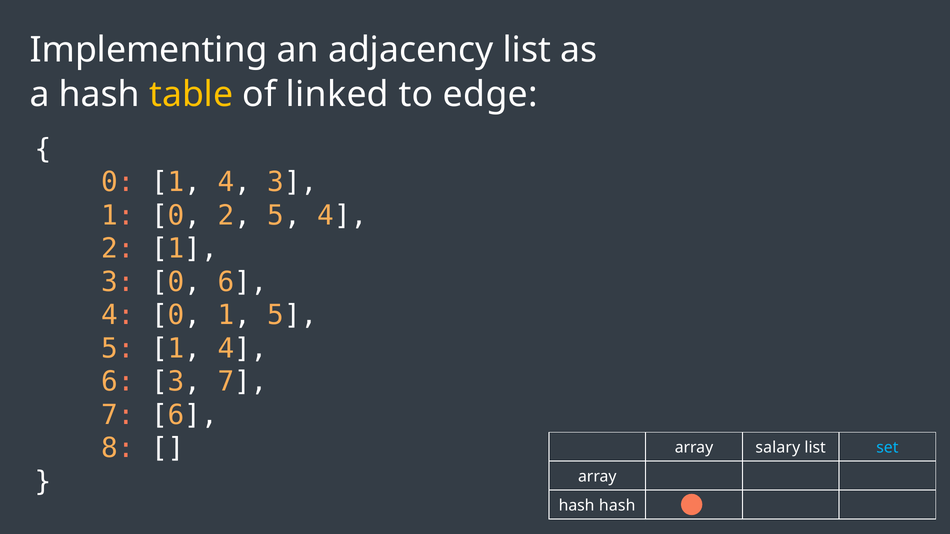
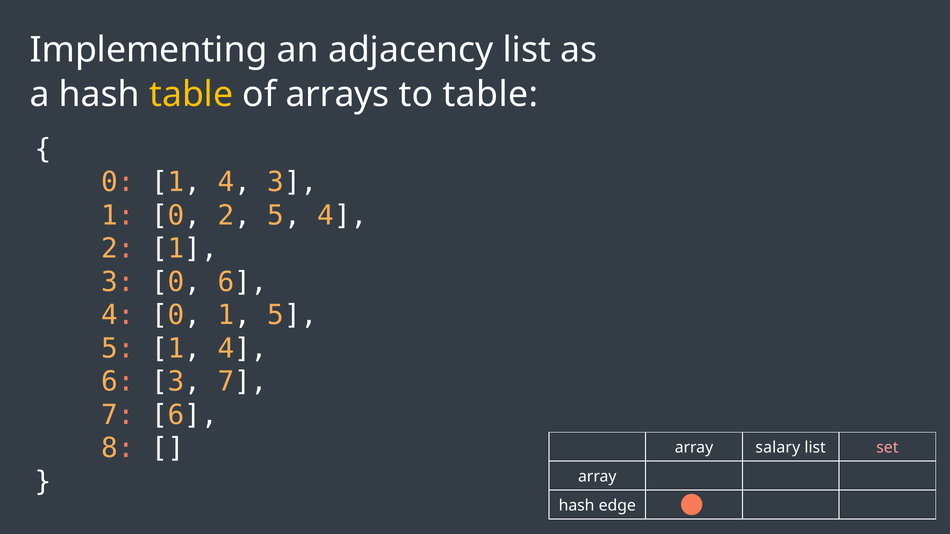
linked: linked -> arrays (338, 95)
to edge: edge -> table (490, 95)
set colour: light blue -> pink (887, 448)
hash hash: hash -> edge (617, 506)
